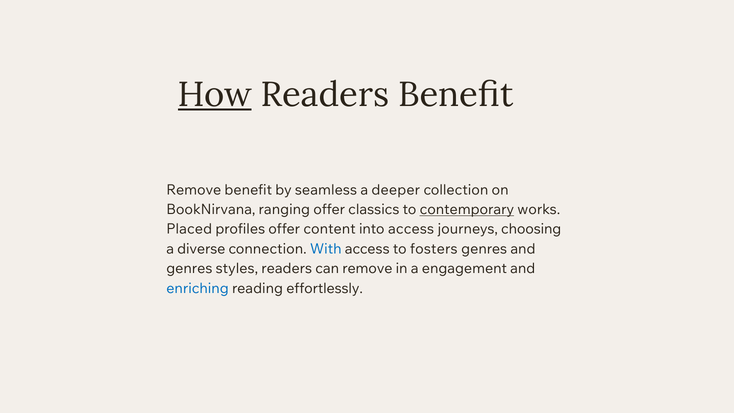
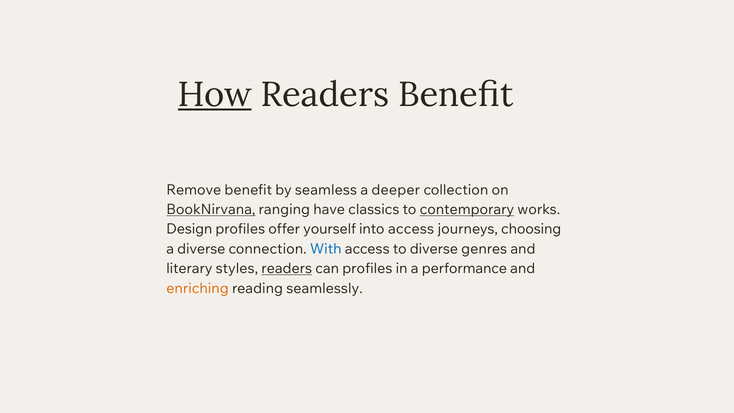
BookNirvana underline: none -> present (211, 210)
ranging offer: offer -> have (329, 210)
Placed: Placed -> Design (189, 229)
content: content -> yourself (330, 229)
to fosters: fosters -> diverse (434, 249)
genres: genres -> literary (189, 269)
readers underline: none -> present (287, 269)
can remove: remove -> profiles (367, 269)
engagement: engagement -> performance (464, 269)
enriching colour: blue -> orange (198, 288)
effortlessly: effortlessly -> seamlessly (325, 288)
